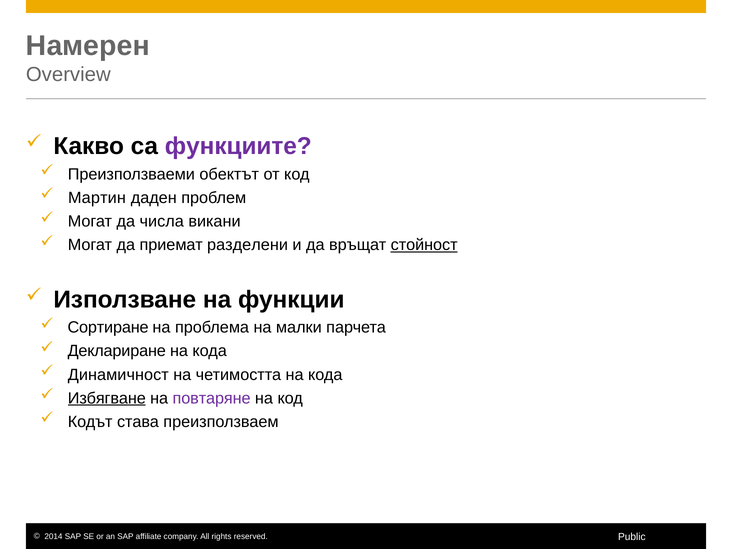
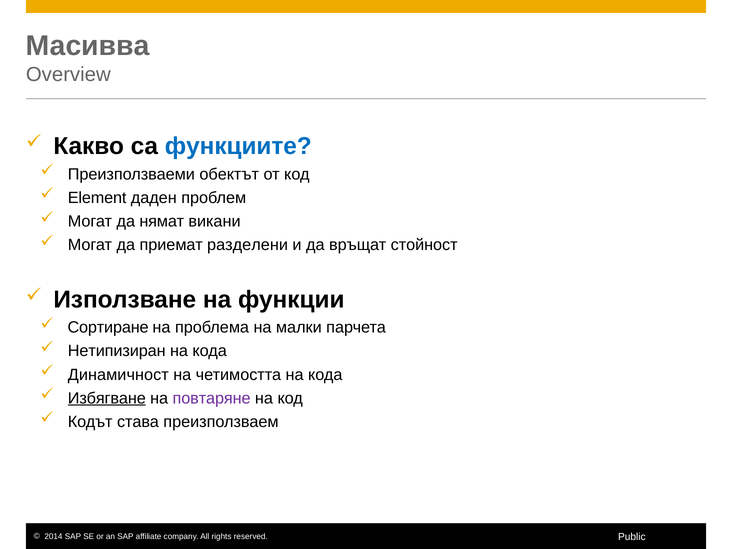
Намерен: Намерен -> Масивва (88, 46)
функциите colour: purple -> blue (238, 146)
Мартин: Мартин -> Element (97, 198)
числа: числа -> нямат (162, 221)
стойност underline: present -> none (424, 245)
Деклариране: Деклариране -> Нетипизиран (117, 351)
